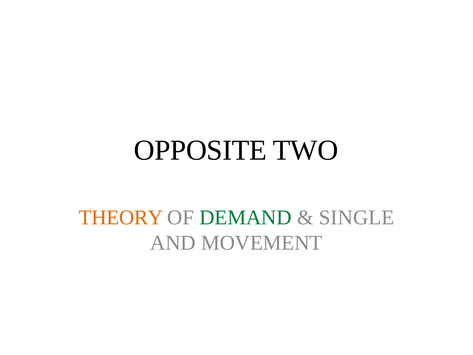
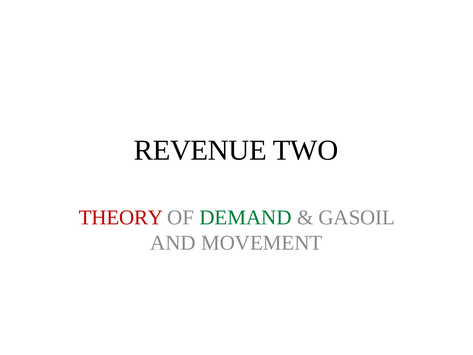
OPPOSITE: OPPOSITE -> REVENUE (200, 150)
THEORY colour: orange -> red (121, 217)
SINGLE: SINGLE -> GASOIL (357, 217)
